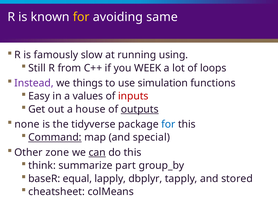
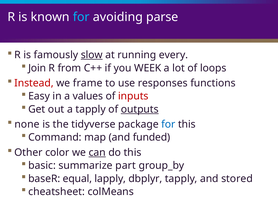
for colour: yellow -> light blue (81, 17)
same: same -> parse (162, 17)
slow underline: none -> present (92, 55)
using: using -> every (173, 55)
Still: Still -> Join (37, 68)
Instead colour: purple -> red (34, 83)
things: things -> frame (88, 83)
simulation: simulation -> responses (163, 83)
a house: house -> tapply (91, 109)
Command underline: present -> none (55, 137)
special: special -> funded (152, 137)
zone: zone -> color (57, 152)
think: think -> basic (42, 165)
